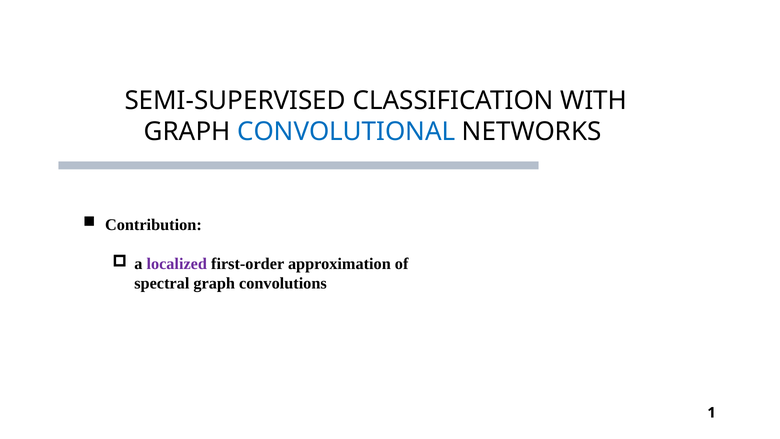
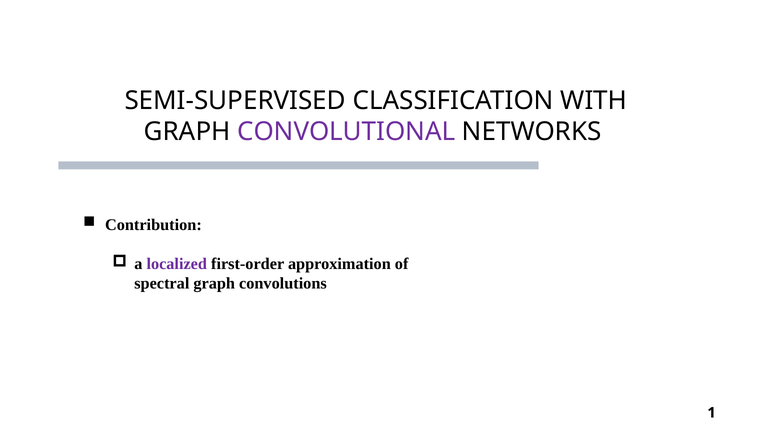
CONVOLUTIONAL colour: blue -> purple (346, 132)
